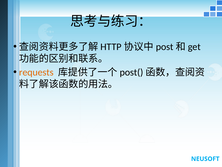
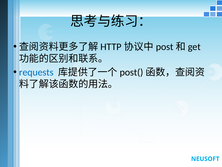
requests colour: orange -> blue (36, 72)
